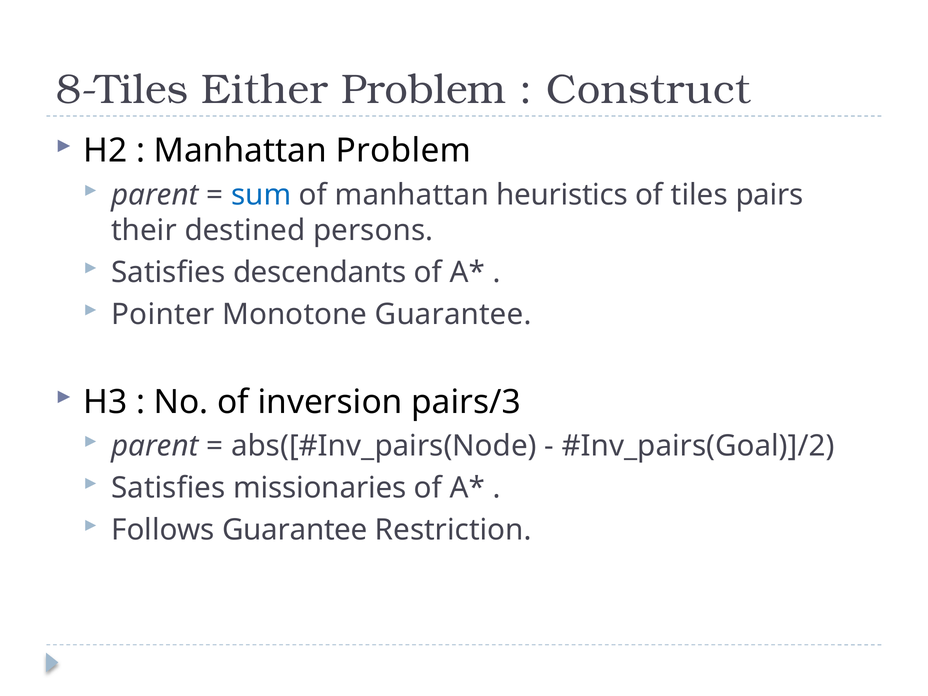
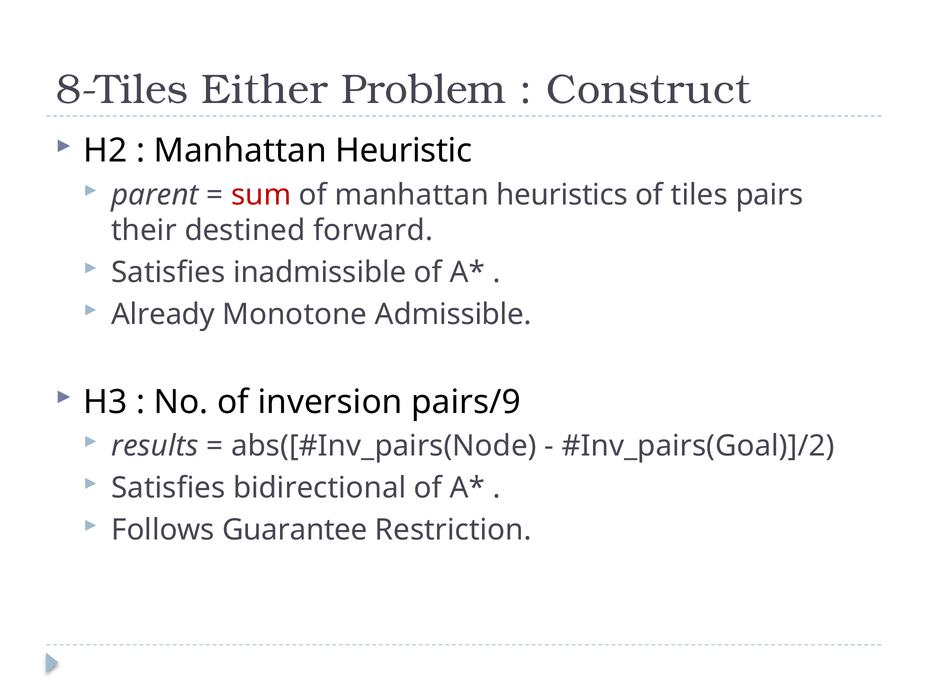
Manhattan Problem: Problem -> Heuristic (404, 151)
sum colour: blue -> red (261, 195)
persons: persons -> forward (373, 230)
descendants: descendants -> inadmissible (320, 272)
Pointer: Pointer -> Already (163, 314)
Monotone Guarantee: Guarantee -> Admissible (453, 314)
pairs/3: pairs/3 -> pairs/9 (466, 402)
parent: parent -> results (155, 446)
missionaries: missionaries -> bidirectional (320, 488)
